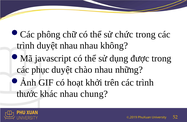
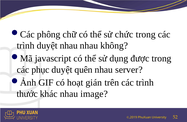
chào: chào -> quên (84, 69)
những: những -> server (129, 69)
khởi: khởi -> gián (94, 82)
chung: chung -> image (94, 93)
